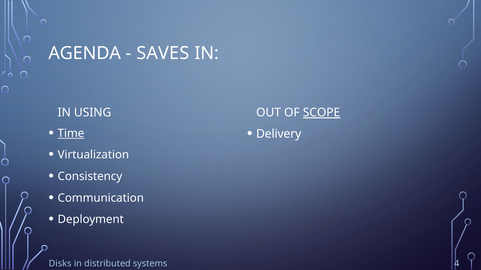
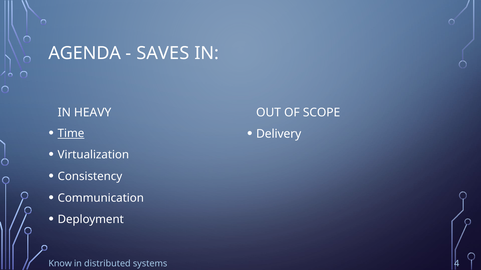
USING: USING -> HEAVY (93, 113)
SCOPE underline: present -> none (322, 113)
Disks: Disks -> Know (60, 264)
